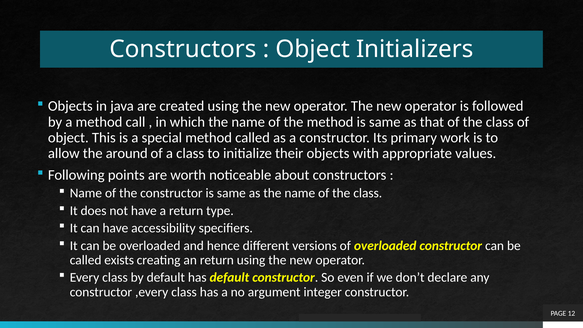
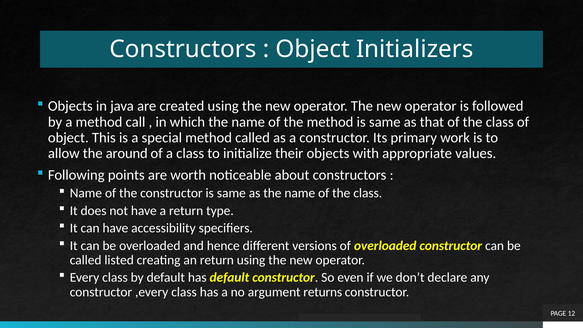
exists: exists -> listed (119, 260)
integer: integer -> returns (323, 292)
